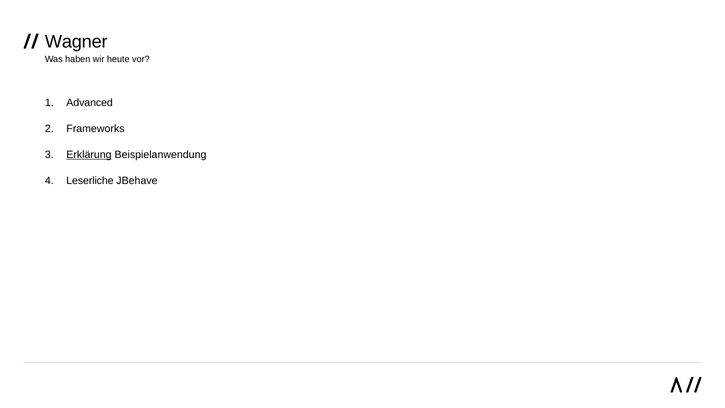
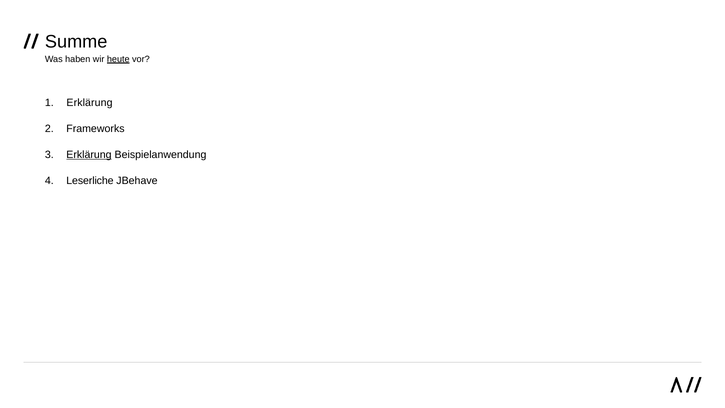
Wagner: Wagner -> Summe (76, 42)
heute underline: none -> present (118, 59)
Advanced: Advanced -> Erklärung (90, 103)
